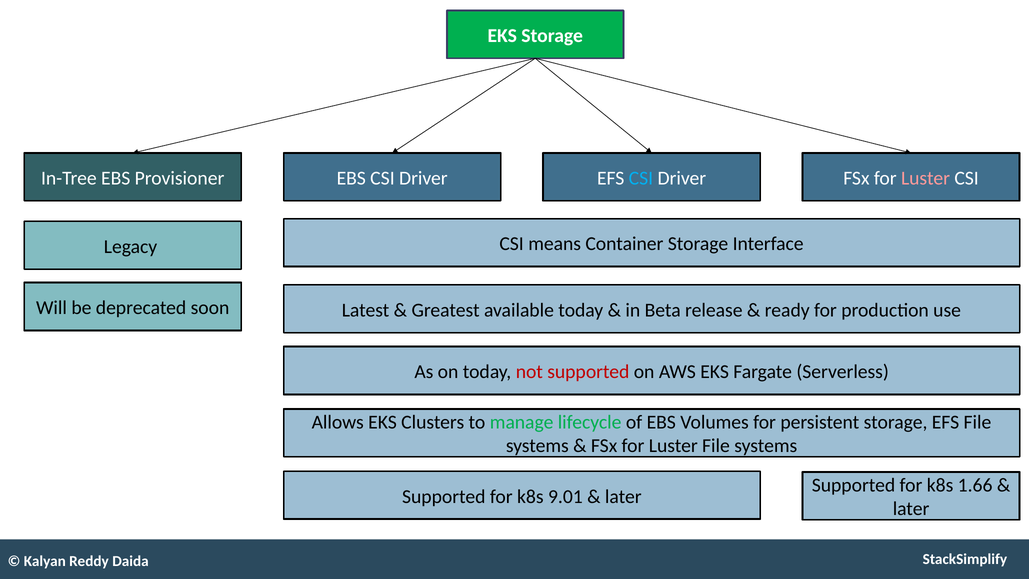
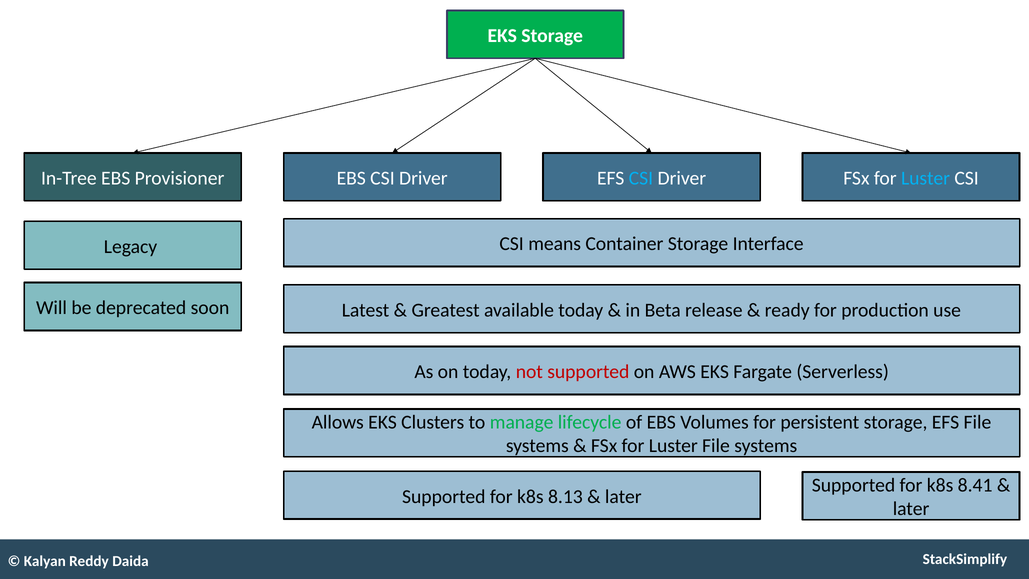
Luster colour: pink -> light blue (926, 178)
1.66: 1.66 -> 8.41 (975, 485)
9.01: 9.01 -> 8.13 (565, 496)
